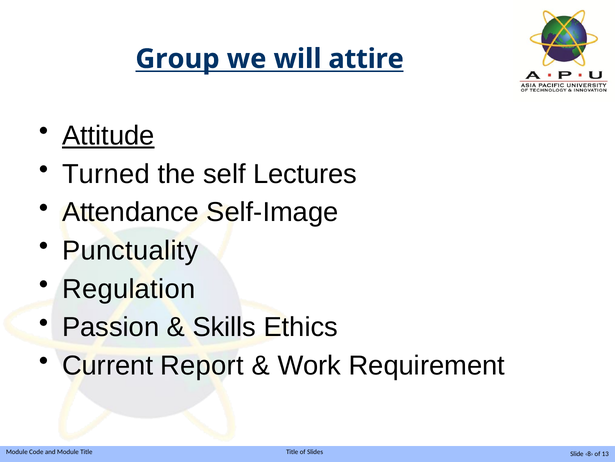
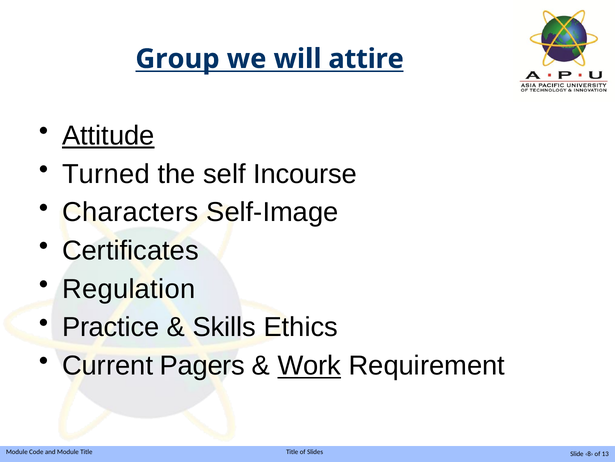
Lectures: Lectures -> Incourse (305, 174)
Attendance: Attendance -> Characters (130, 212)
Punctuality: Punctuality -> Certificates (130, 250)
Passion: Passion -> Practice (111, 327)
Report: Report -> Pagers (202, 365)
Work underline: none -> present (309, 365)
